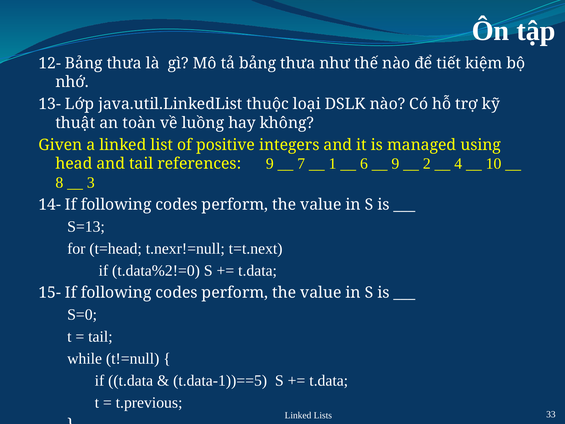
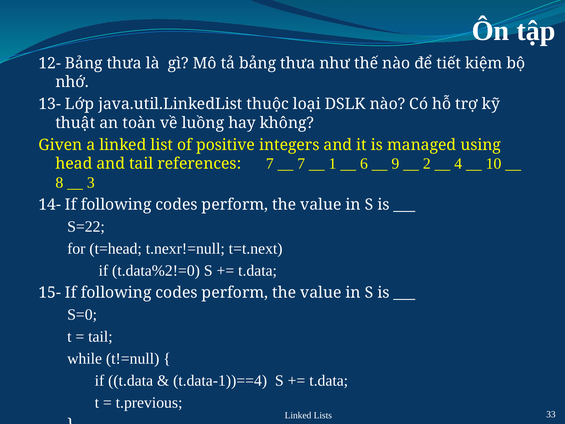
references 9: 9 -> 7 (270, 164)
S=13: S=13 -> S=22 (86, 227)
t.data-1))==5: t.data-1))==5 -> t.data-1))==4 (220, 380)
